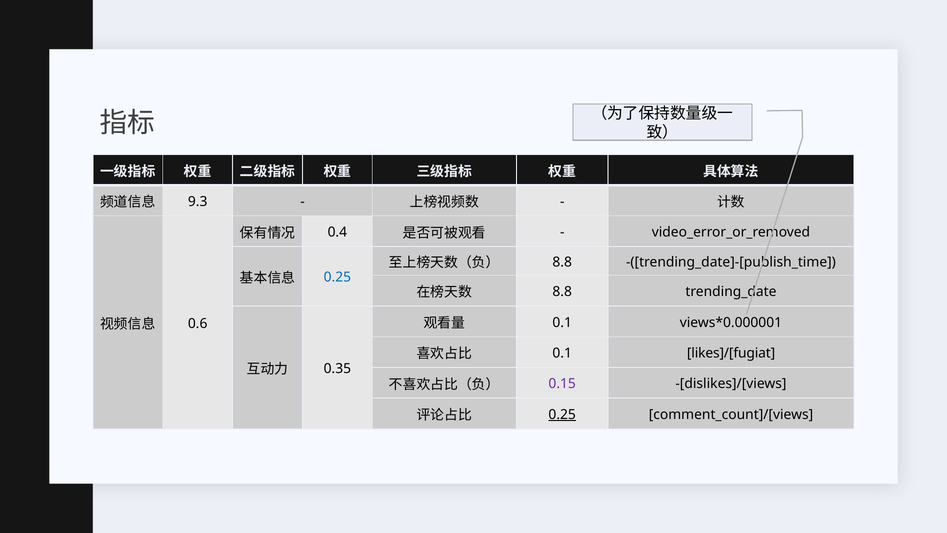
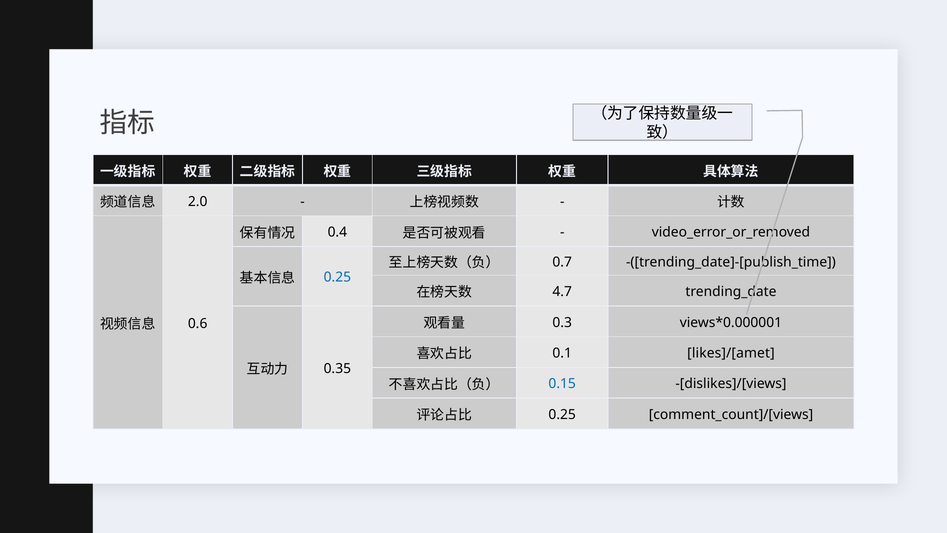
9.3: 9.3 -> 2.0 (198, 201)
8.8: 8.8 -> 0.7 (562, 262)
8.8: 8.8 -> 4.7 (562, 292)
0.1: 0.1 -> 0.3 (562, 322)
likes]/[fugiat: likes]/[fugiat -> likes]/[amet (731, 353)
0.15 colour: purple -> blue (562, 384)
0.25 underline: present -> none (562, 414)
